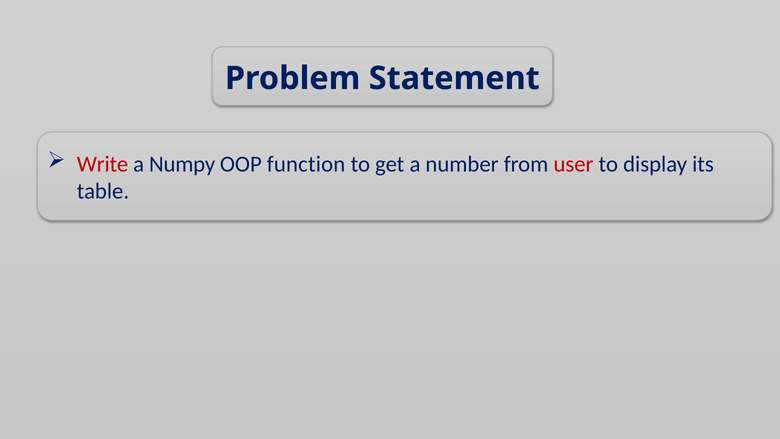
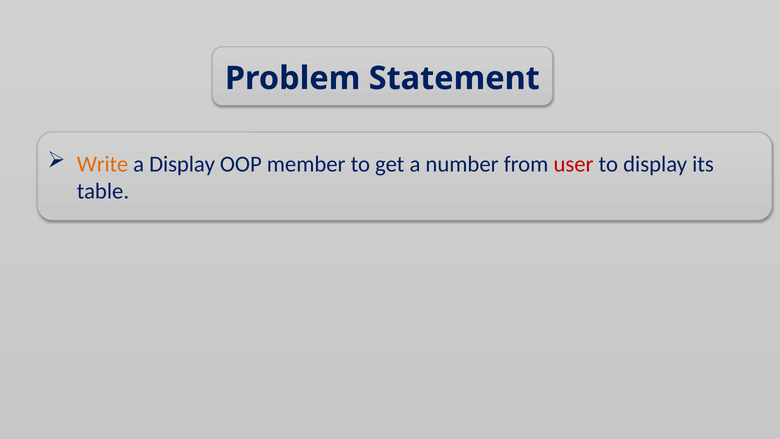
Write colour: red -> orange (103, 164)
a Numpy: Numpy -> Display (182, 164)
function: function -> member (306, 164)
